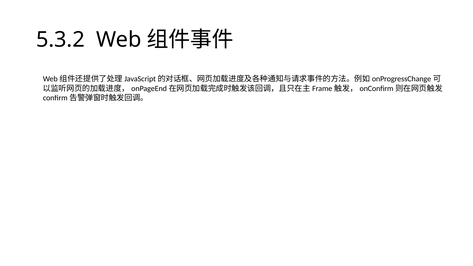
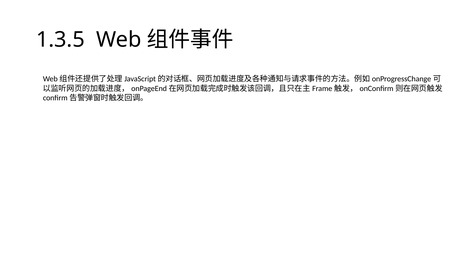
5.3.2: 5.3.2 -> 1.3.5 (60, 40)
